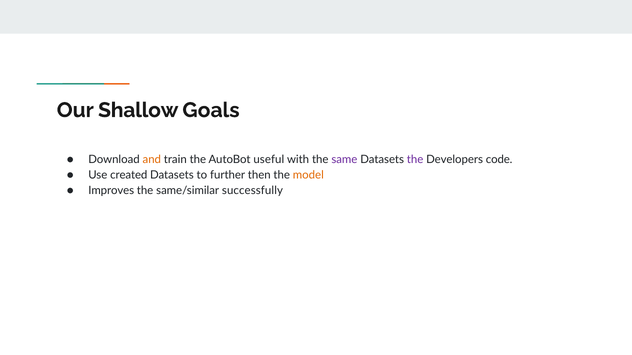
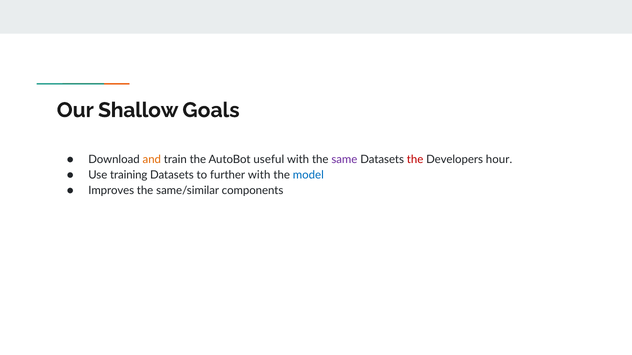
the colour: purple -> red (415, 160)
code: code -> hour (499, 160)
created: created -> training (129, 175)
further then: then -> with (259, 175)
model colour: orange -> blue (308, 175)
successfully: successfully -> components (253, 191)
